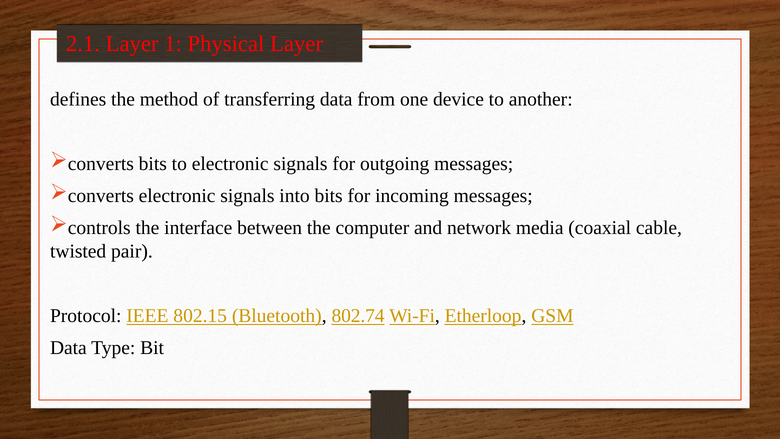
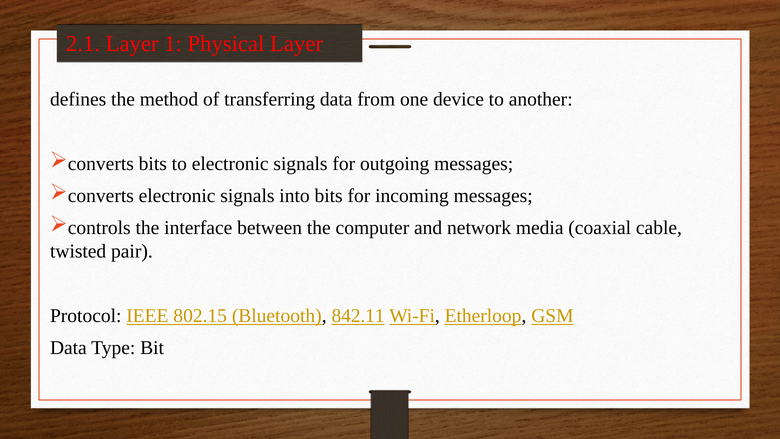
802.74: 802.74 -> 842.11 (358, 316)
